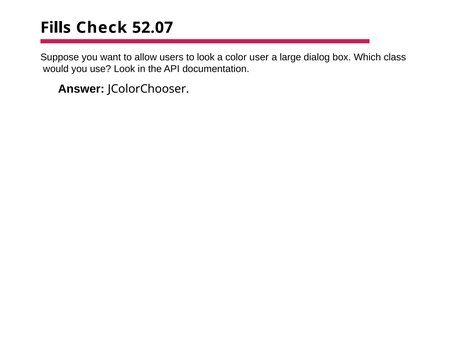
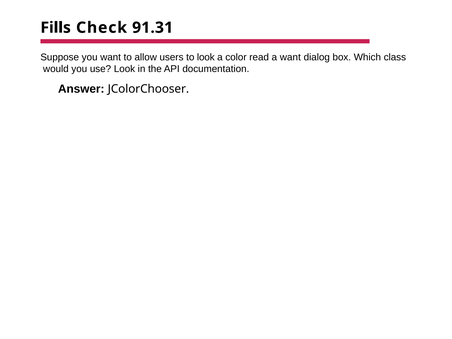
52.07: 52.07 -> 91.31 (153, 28)
user: user -> read (259, 57)
a large: large -> want (290, 57)
